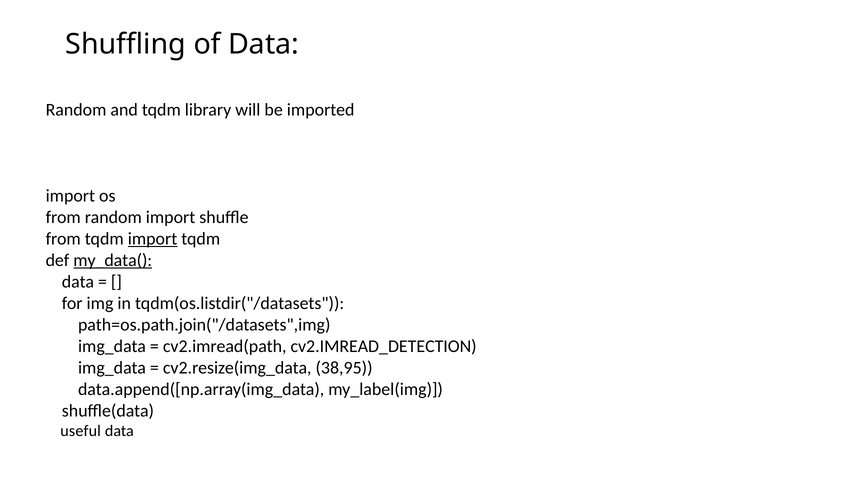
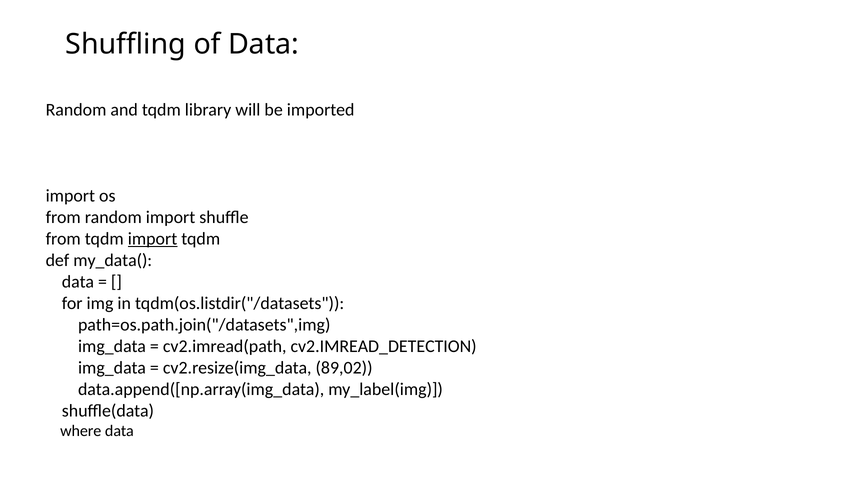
my_data( underline: present -> none (113, 260)
38,95: 38,95 -> 89,02 (344, 367)
useful: useful -> where (81, 431)
